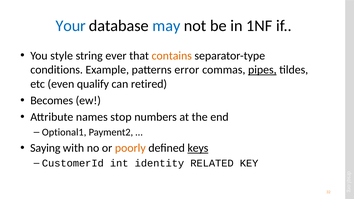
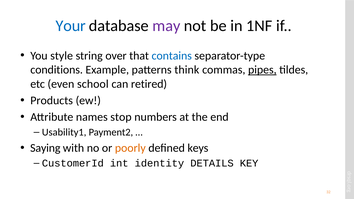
may colour: blue -> purple (166, 26)
ever: ever -> over (116, 56)
contains colour: orange -> blue (172, 56)
error: error -> think (187, 70)
qualify: qualify -> school (93, 84)
Becomes: Becomes -> Products (52, 101)
Optional1: Optional1 -> Usability1 (64, 132)
keys underline: present -> none (198, 148)
RELATED: RELATED -> DETAILS (212, 163)
